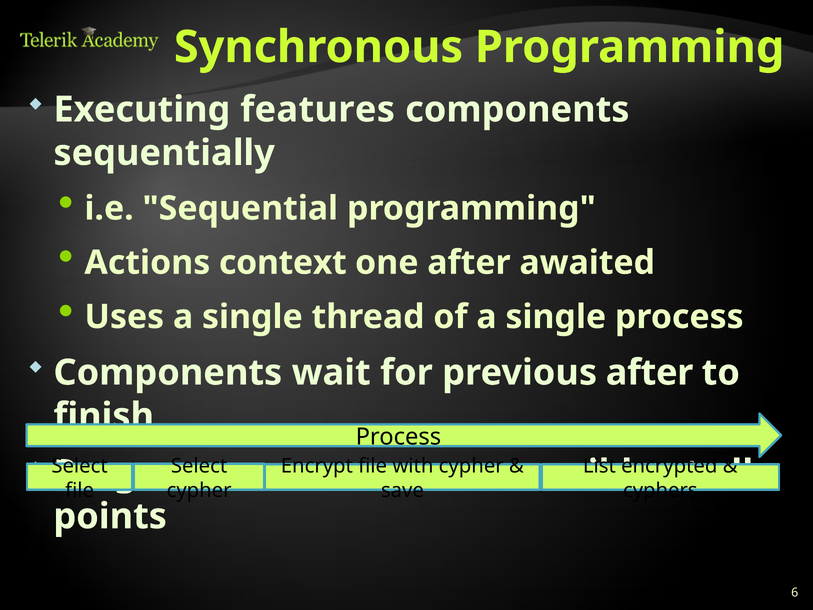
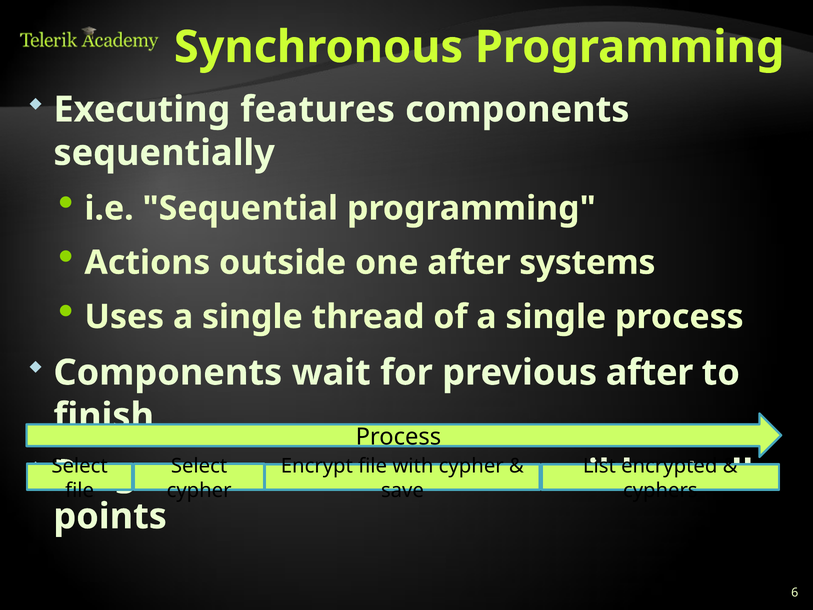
context: context -> outside (283, 263)
awaited: awaited -> systems (587, 263)
